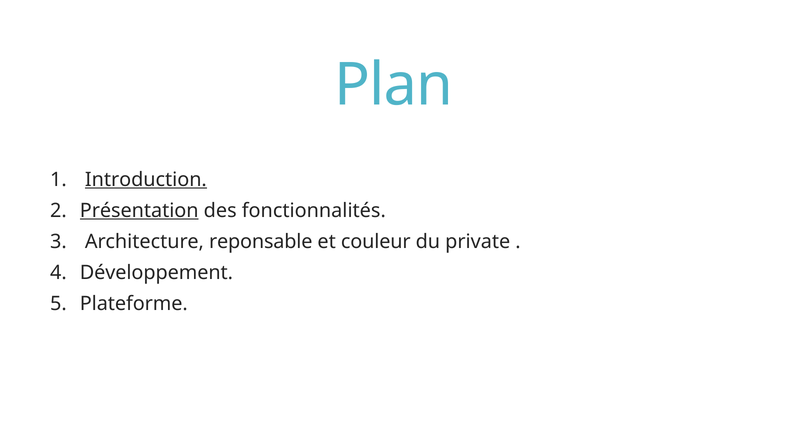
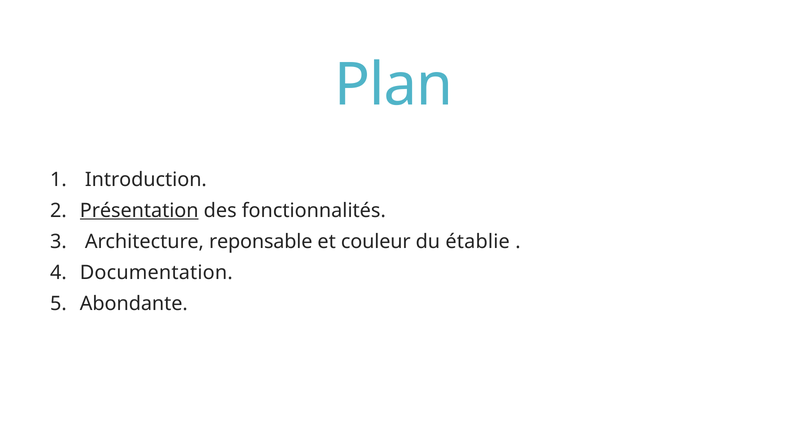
Introduction underline: present -> none (146, 180)
private: private -> établie (478, 242)
Développement: Développement -> Documentation (156, 273)
Plateforme: Plateforme -> Abondante (134, 304)
